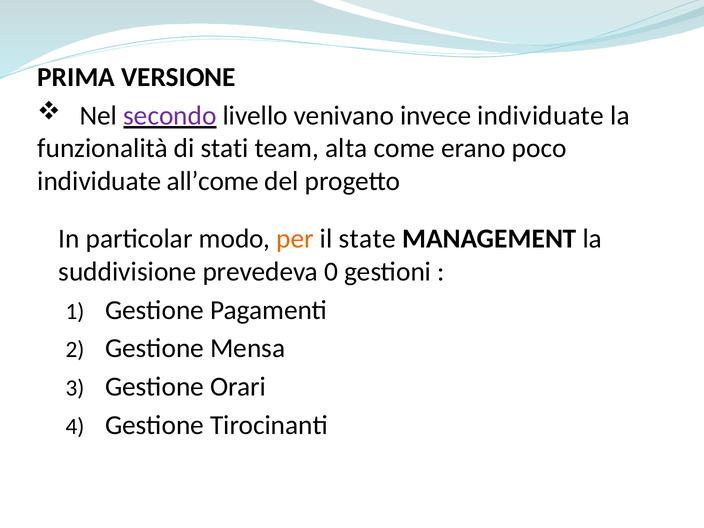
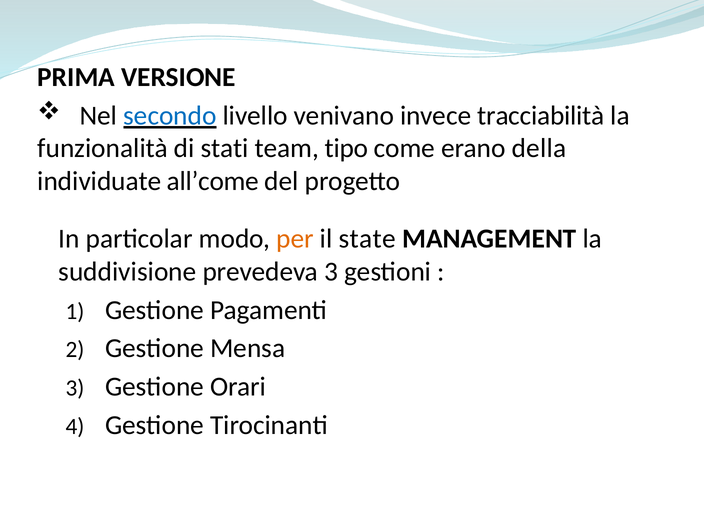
secondo colour: purple -> blue (170, 116)
invece individuate: individuate -> tracciabilità (541, 116)
alta: alta -> tipo (347, 148)
poco: poco -> della (539, 148)
prevedeva 0: 0 -> 3 (331, 272)
